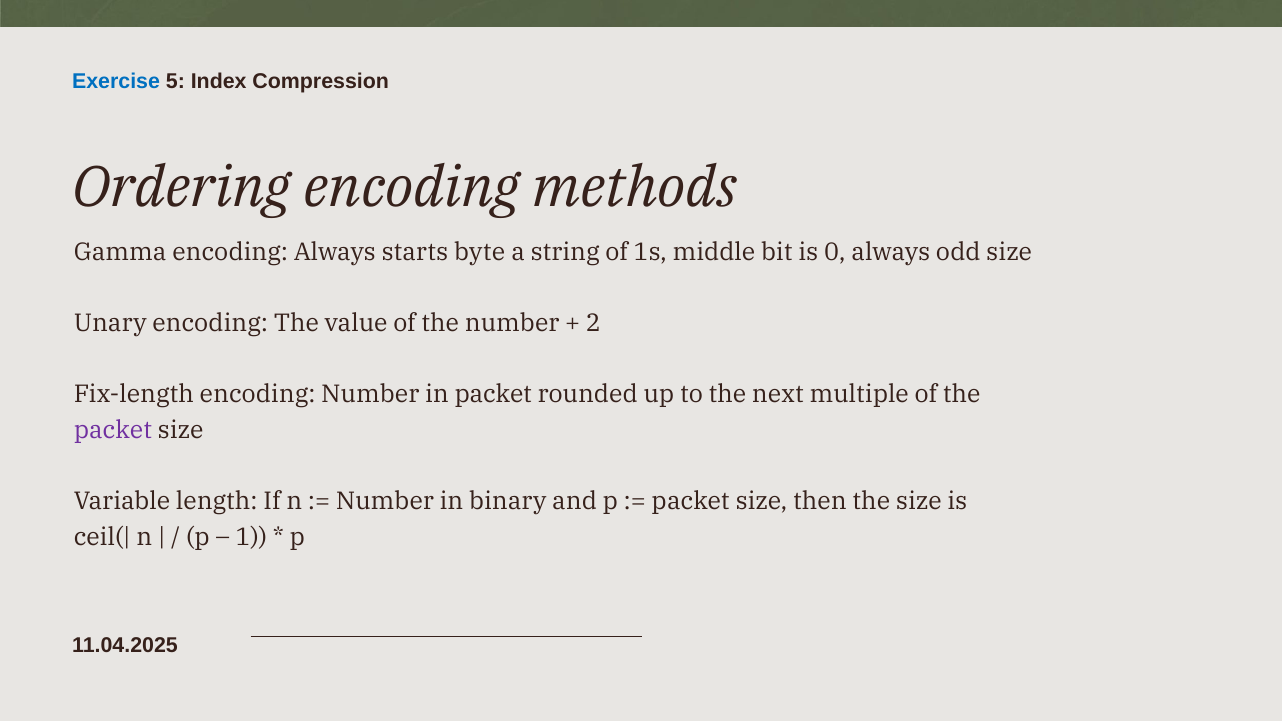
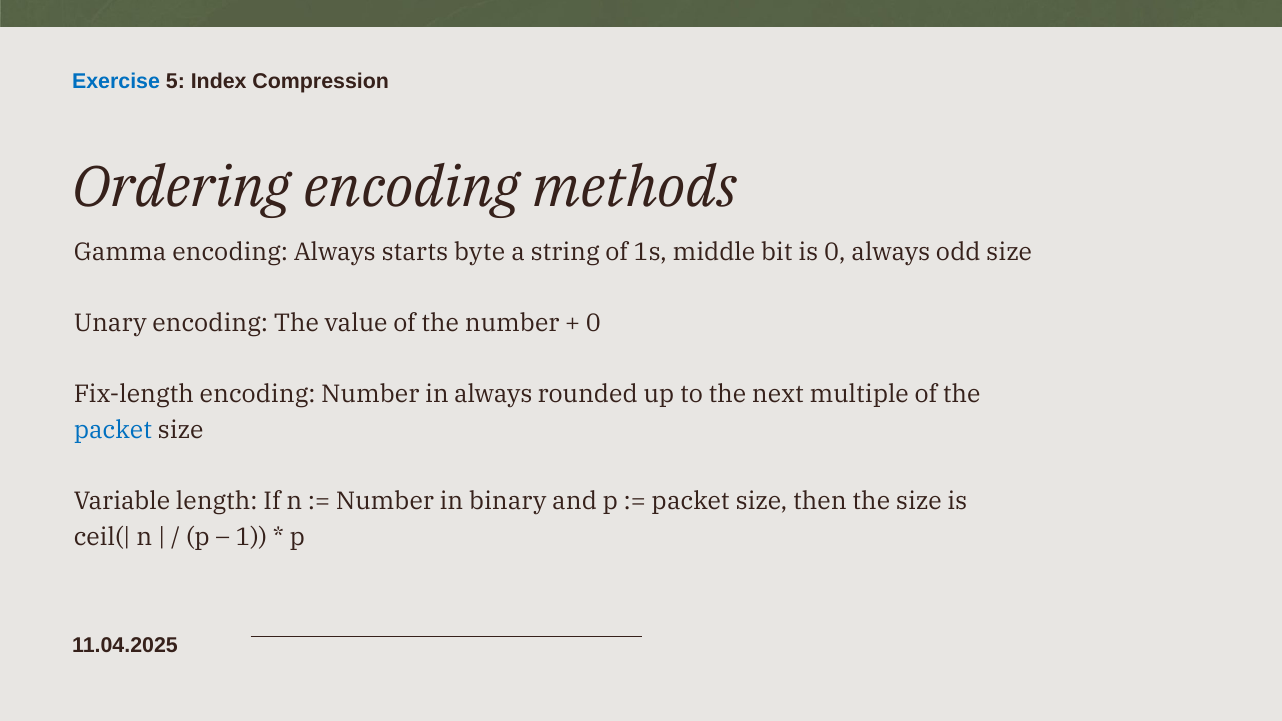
2: 2 -> 0 (593, 323)
in packet: packet -> always (493, 394)
packet colour: purple -> blue (113, 430)
